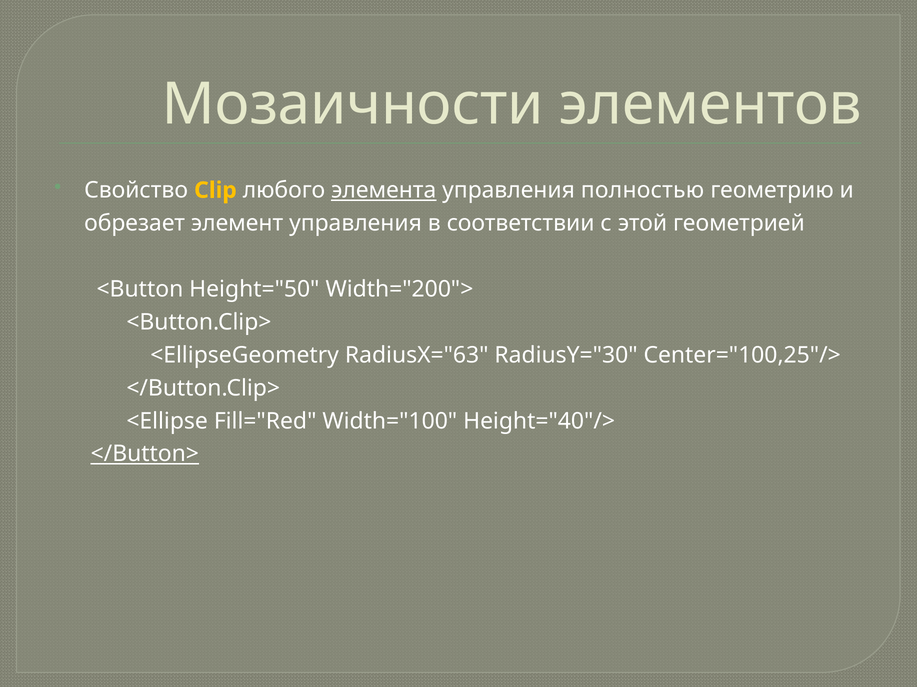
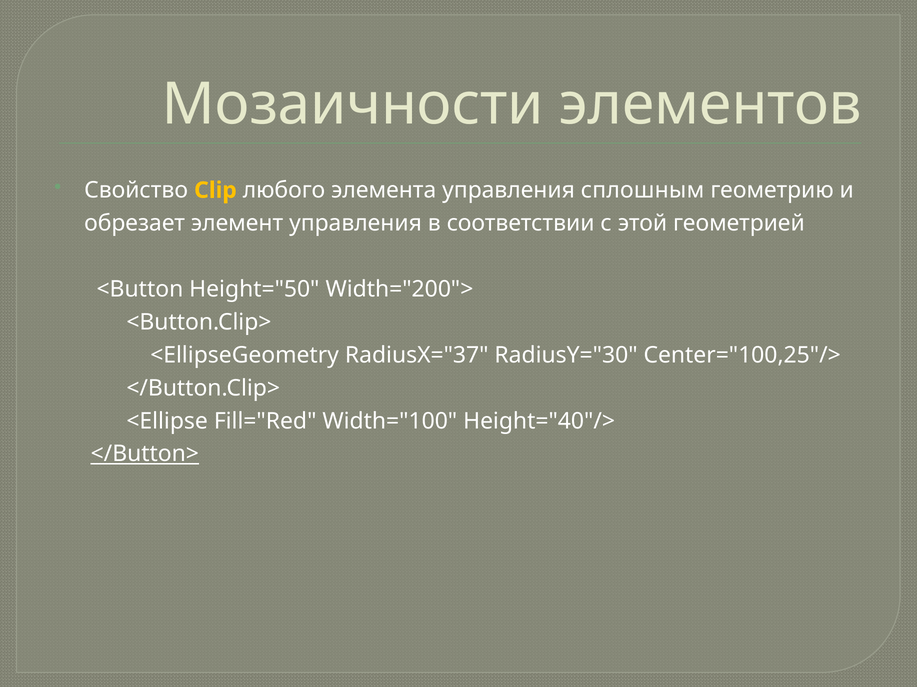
элемента underline: present -> none (384, 190)
полностью: полностью -> сплошным (643, 190)
RadiusX="63: RadiusX="63 -> RadiusX="37 (417, 355)
